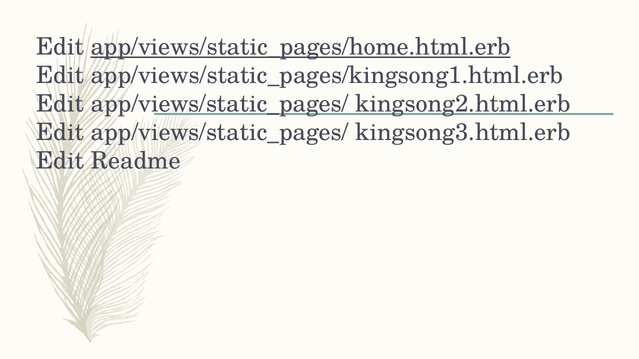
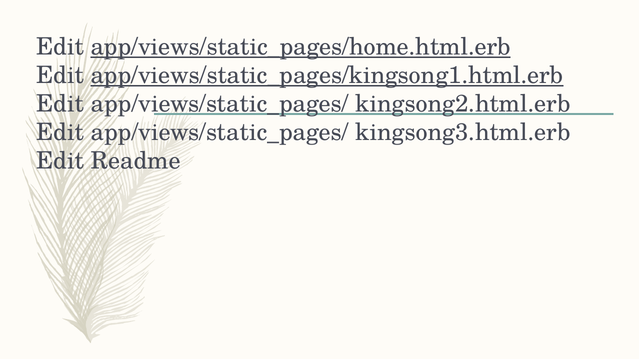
app/views/static_pages/kingsong1.html.erb underline: none -> present (327, 76)
